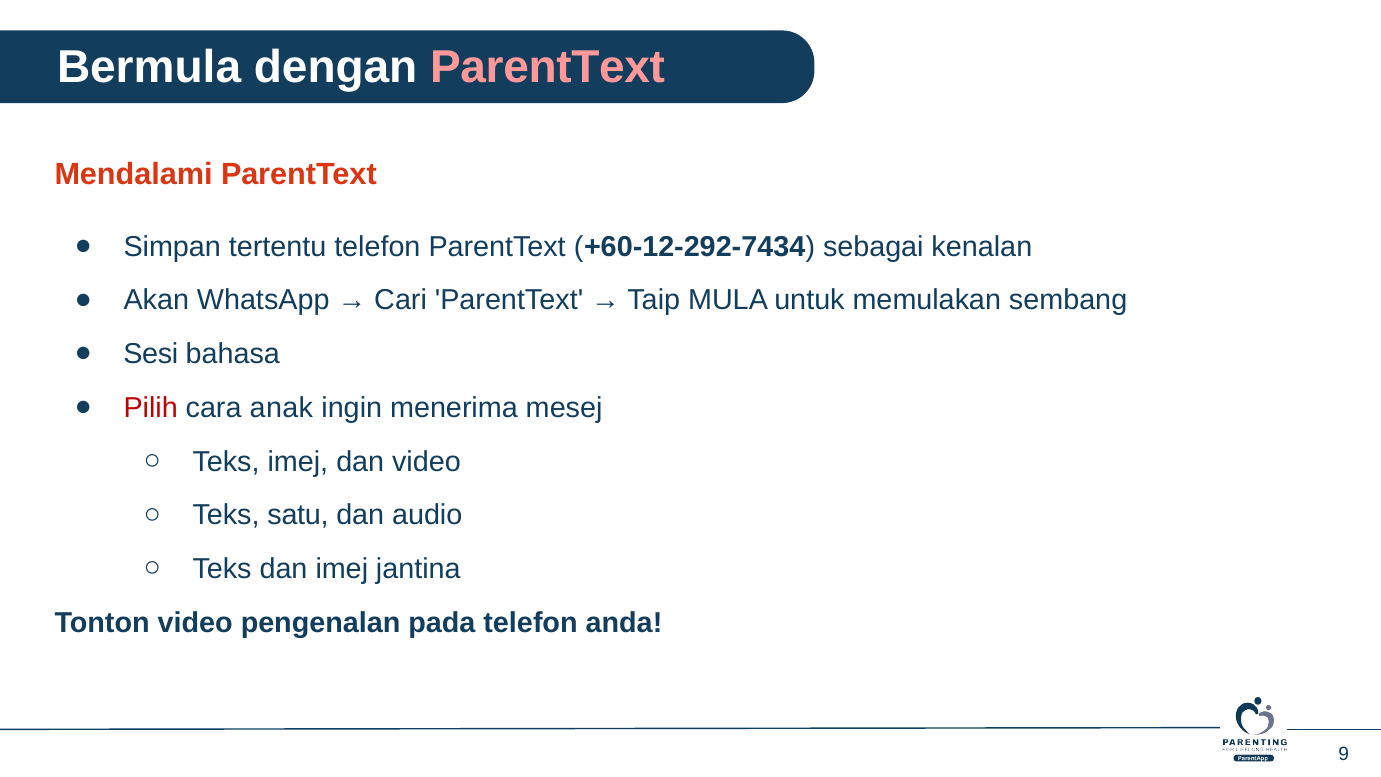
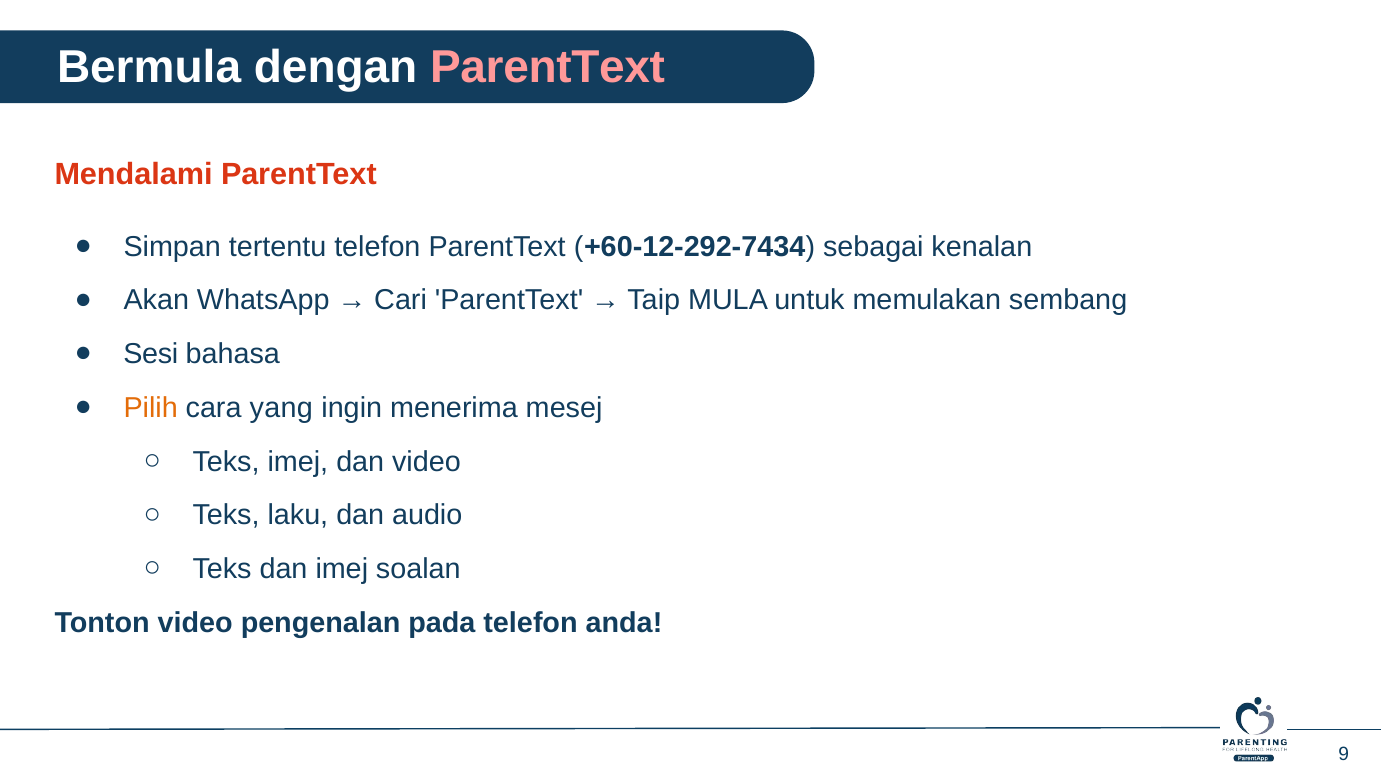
Pilih colour: red -> orange (151, 408)
anak: anak -> yang (281, 408)
satu: satu -> laku (298, 515)
jantina: jantina -> soalan (418, 569)
